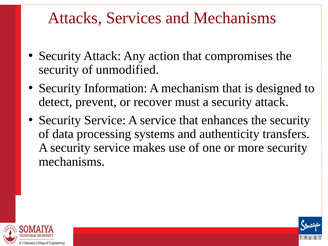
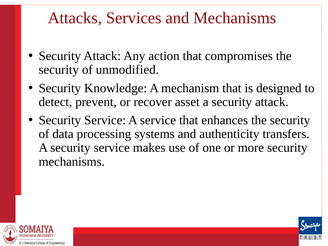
Information: Information -> Knowledge (116, 88)
must: must -> asset (187, 102)
